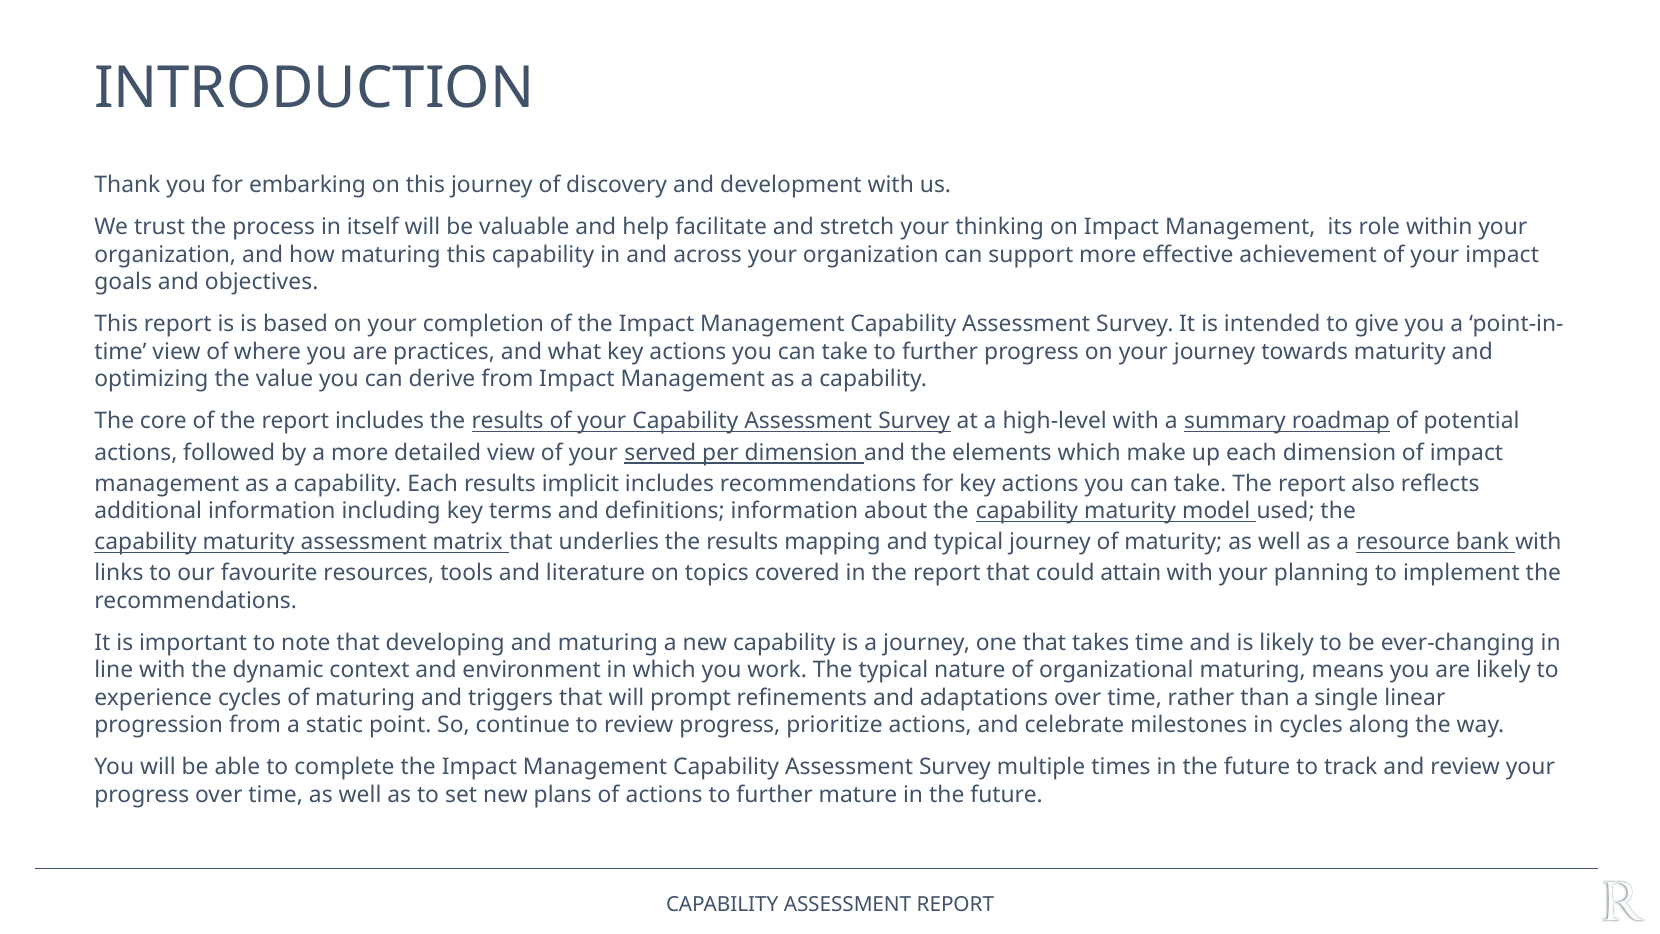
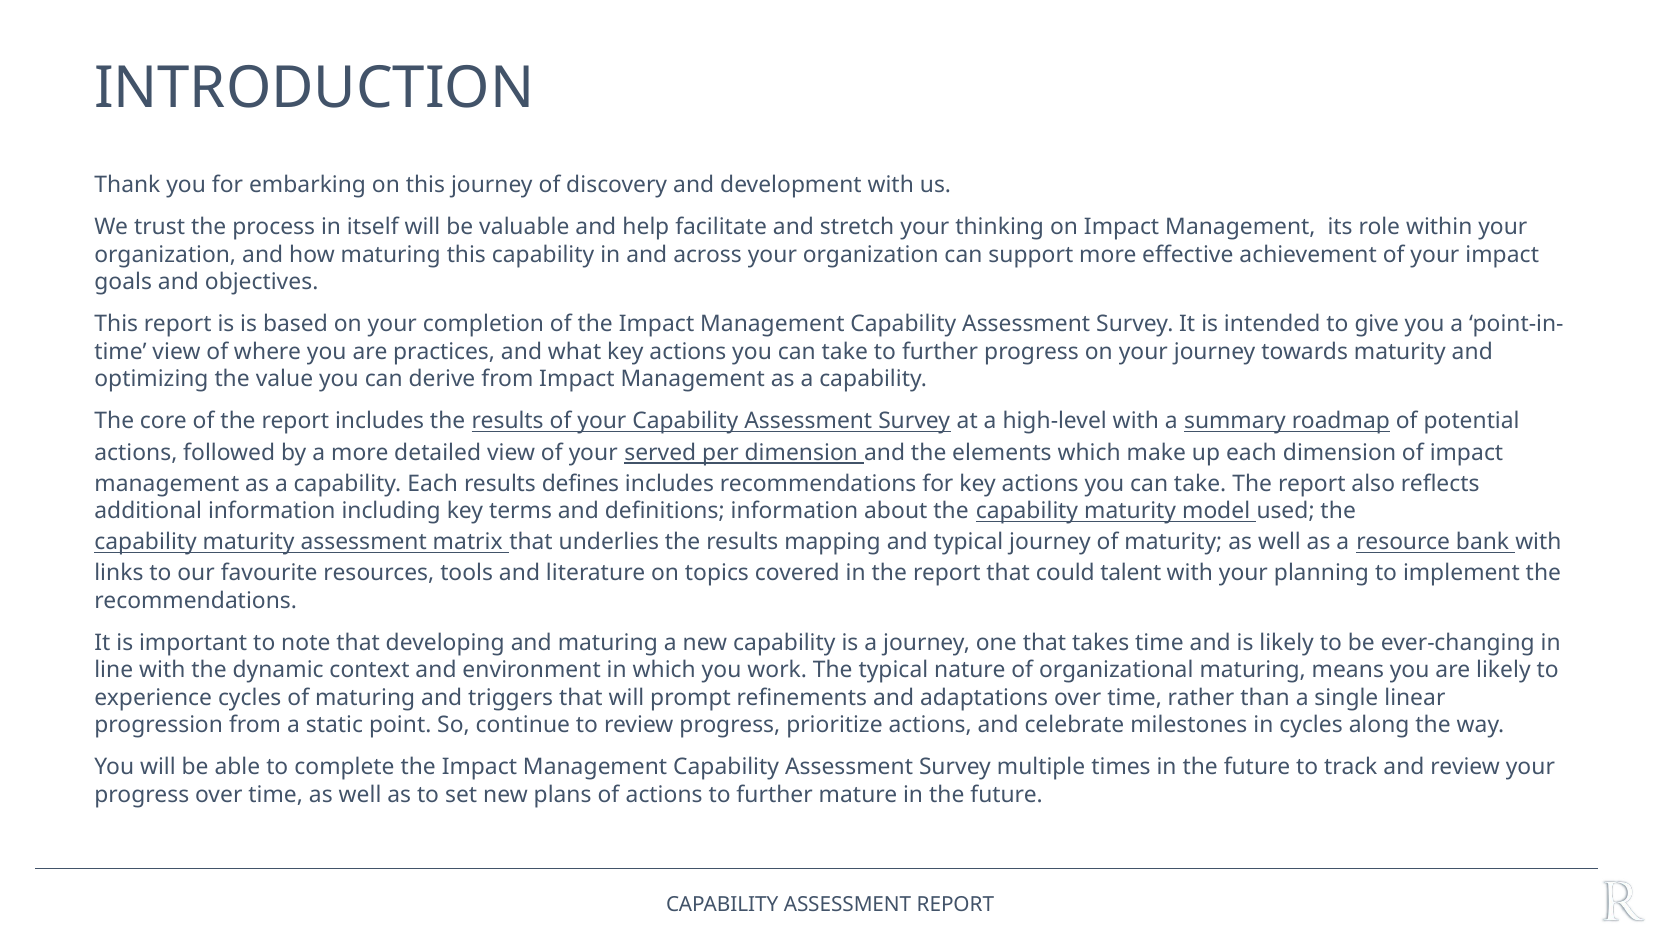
implicit: implicit -> defines (581, 484)
attain: attain -> talent (1131, 573)
